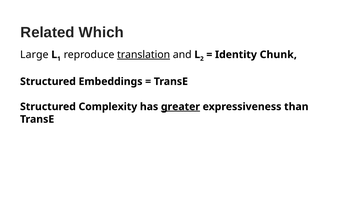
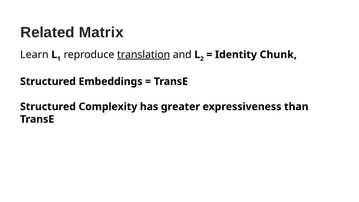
Which: Which -> Matrix (101, 33)
Large: Large -> Learn (34, 55)
greater underline: present -> none (180, 107)
